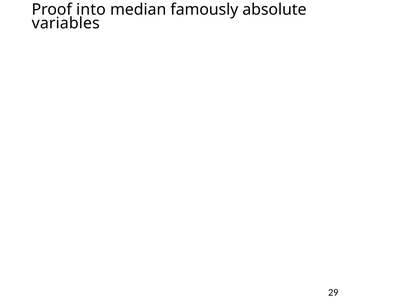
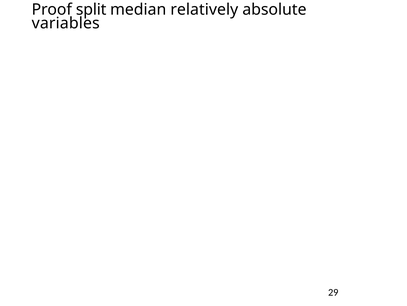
into: into -> split (91, 10)
famously: famously -> relatively (204, 10)
